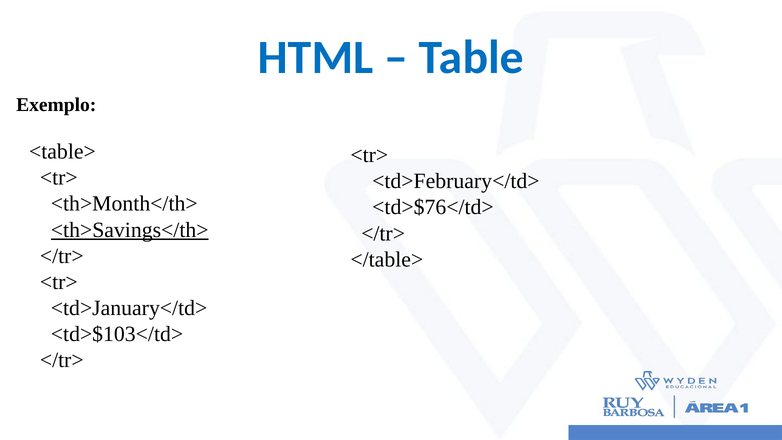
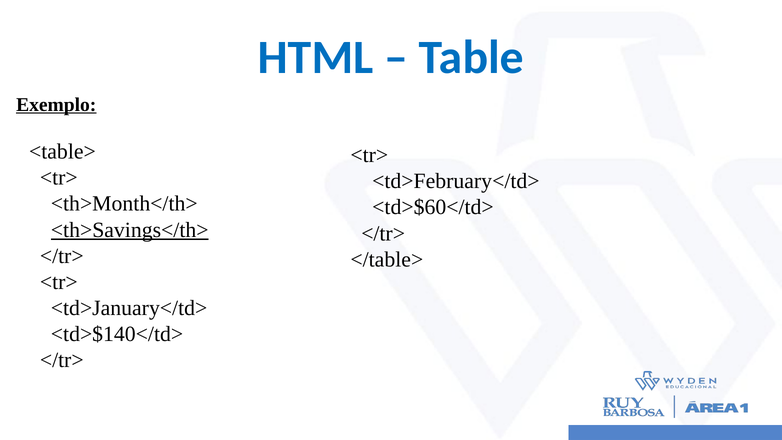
Exemplo underline: none -> present (56, 105)
<td>$76</td>: <td>$76</td> -> <td>$60</td> (433, 207)
<td>$103</td>: <td>$103</td> -> <td>$140</td> (117, 334)
